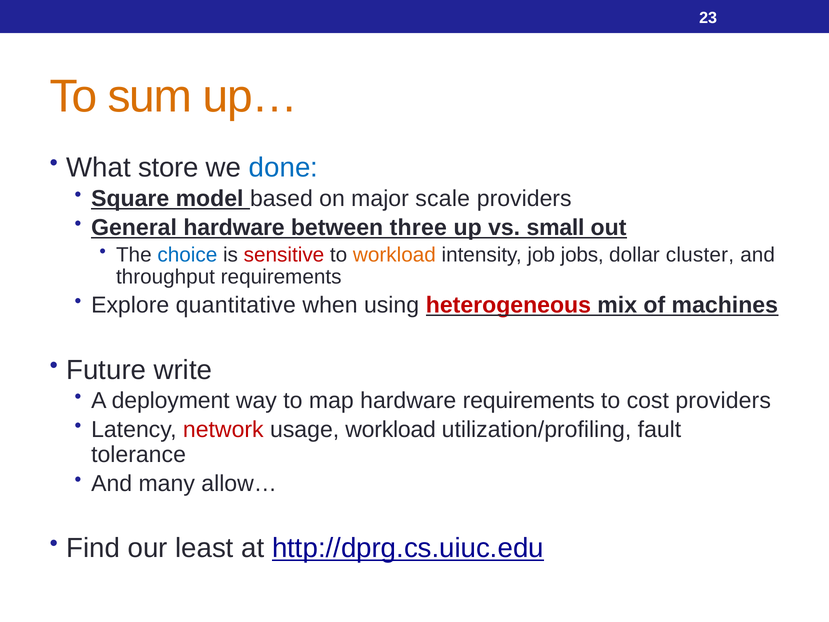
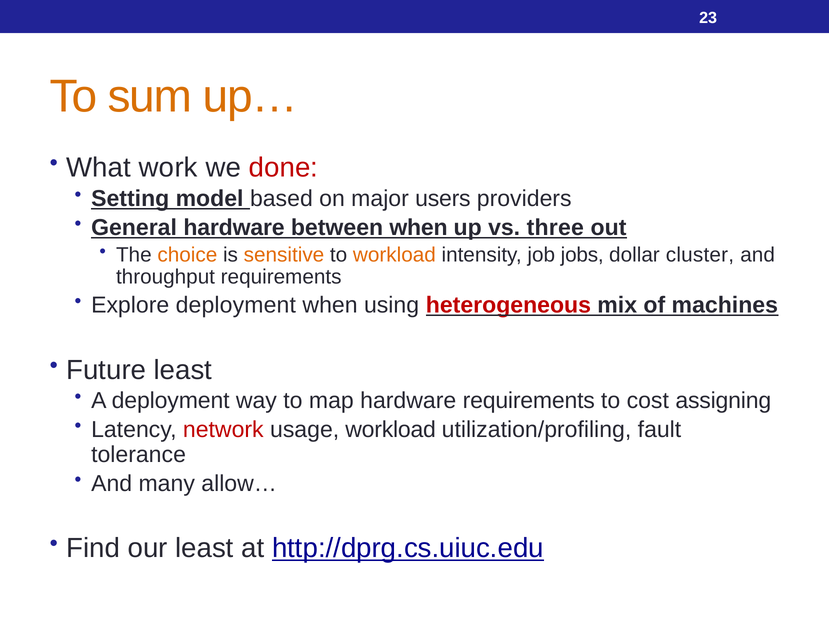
store: store -> work (168, 168)
done colour: blue -> red (283, 168)
Square: Square -> Setting (130, 199)
scale: scale -> users (443, 199)
between three: three -> when (418, 228)
small: small -> three (555, 228)
choice colour: blue -> orange (187, 255)
sensitive colour: red -> orange (284, 255)
Explore quantitative: quantitative -> deployment (236, 305)
Future write: write -> least (183, 370)
cost providers: providers -> assigning (723, 401)
